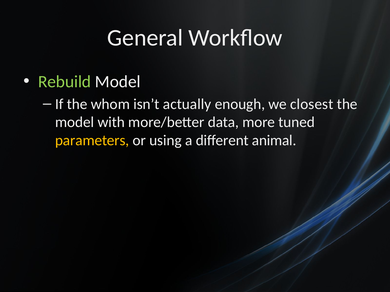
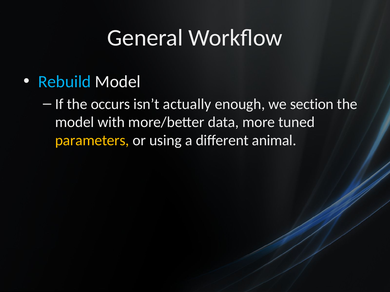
Rebuild colour: light green -> light blue (65, 82)
whom: whom -> occurs (110, 104)
closest: closest -> section (312, 104)
